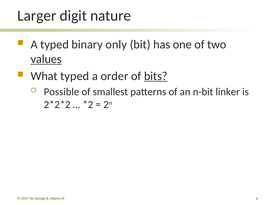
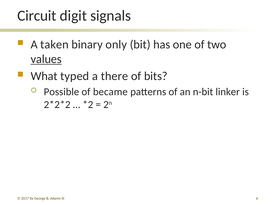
Larger: Larger -> Circuit (37, 16)
nature: nature -> signals (111, 16)
A typed: typed -> taken (55, 44)
order: order -> there (114, 76)
bits underline: present -> none (156, 76)
smallest: smallest -> became (110, 92)
